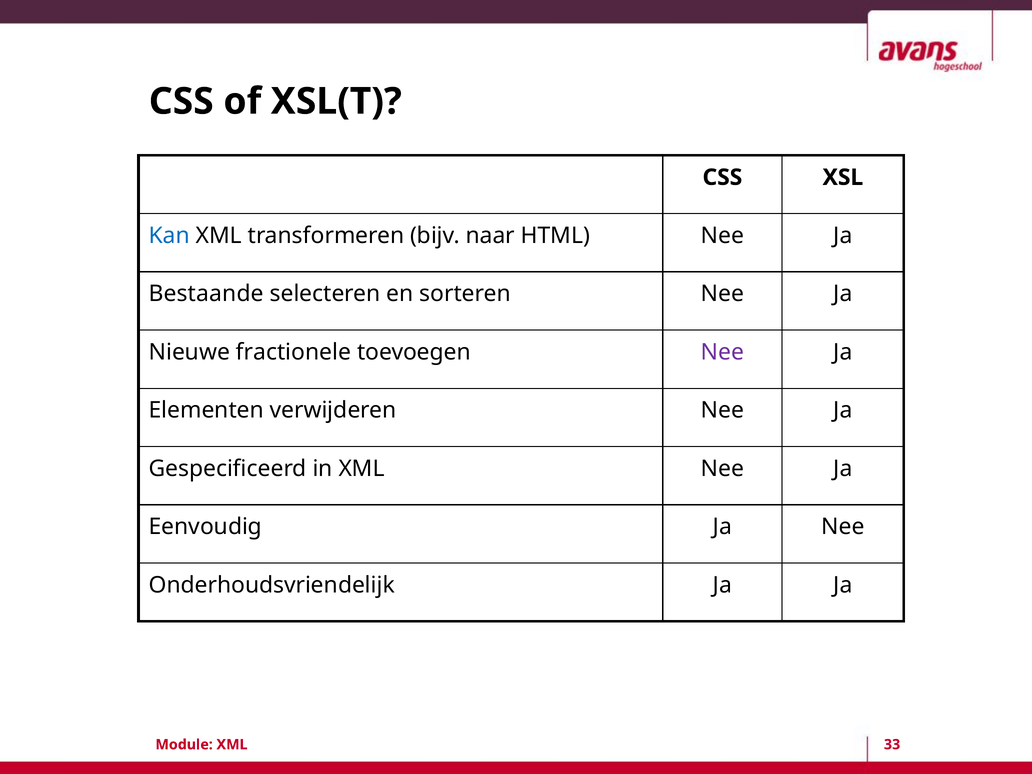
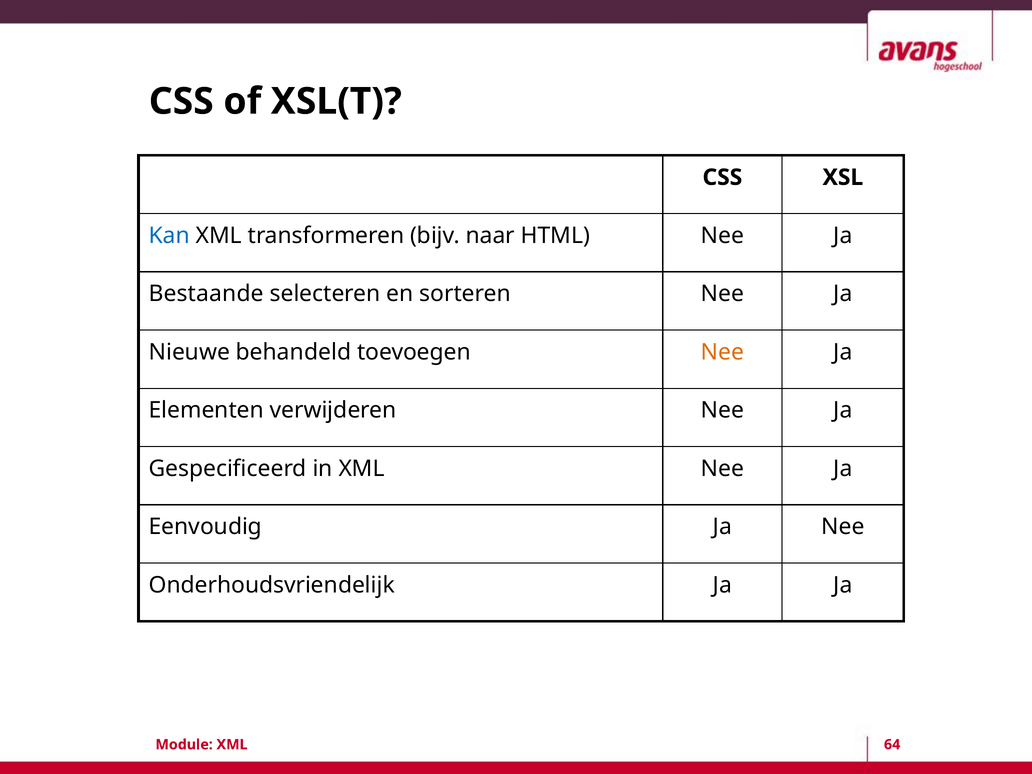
fractionele: fractionele -> behandeld (293, 352)
Nee colour: purple -> orange (722, 352)
33: 33 -> 64 (892, 745)
